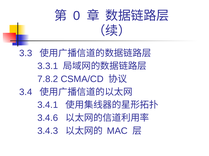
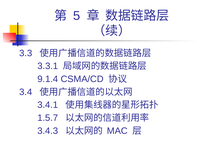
0: 0 -> 5 (77, 16)
7.8.2: 7.8.2 -> 9.1.4 (48, 79)
3.4.6: 3.4.6 -> 1.5.7 (48, 118)
